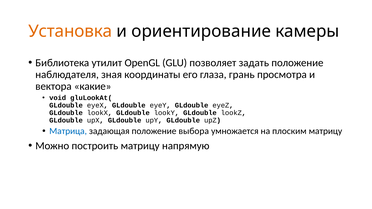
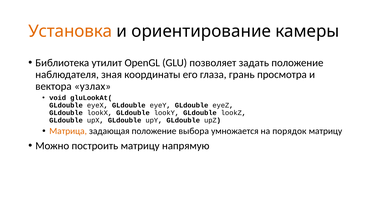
какие: какие -> узлах (93, 86)
Матрица colour: blue -> orange (68, 131)
плоским: плоским -> порядок (289, 131)
